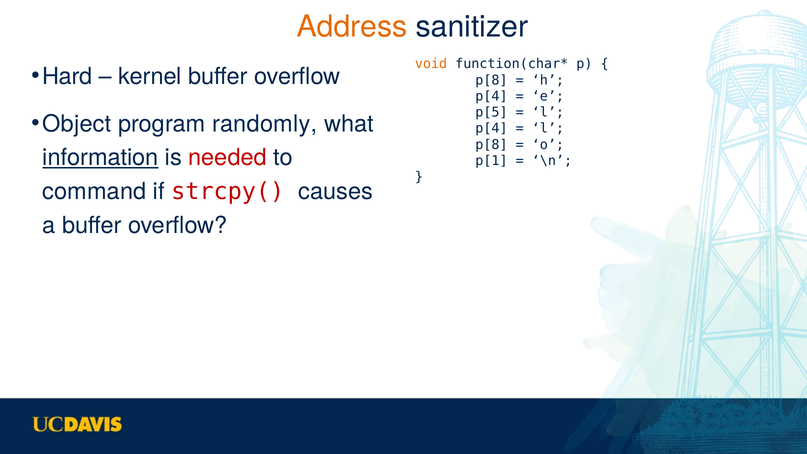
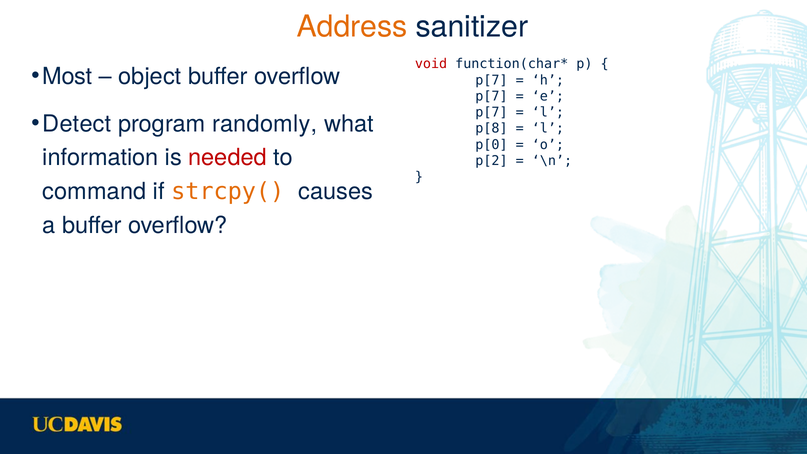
void colour: orange -> red (431, 64)
Hard: Hard -> Most (67, 76)
kernel: kernel -> object (150, 76)
p[8: p[8 -> p[7 (491, 80)
p[4: p[4 -> p[7 (491, 96)
p[5: p[5 -> p[7 (491, 112)
Object: Object -> Detect (77, 124)
p[4: p[4 -> p[8 (491, 129)
p[8: p[8 -> p[0 (491, 145)
information underline: present -> none (100, 158)
p[1: p[1 -> p[2 (491, 161)
strcpy( colour: red -> orange (228, 192)
